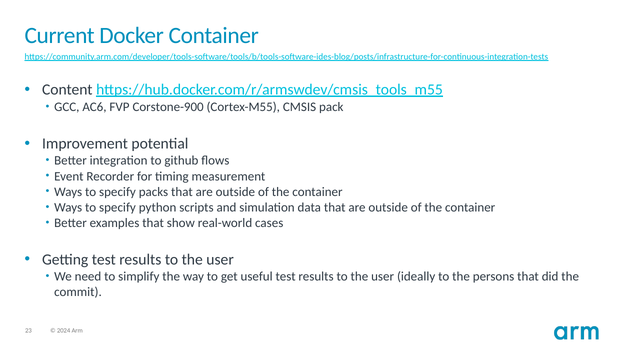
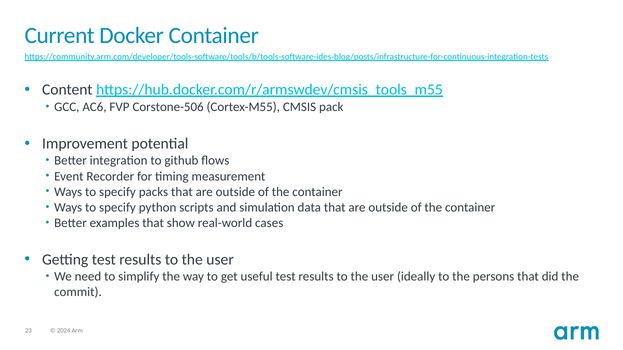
Corstone-900: Corstone-900 -> Corstone-506 (168, 107)
